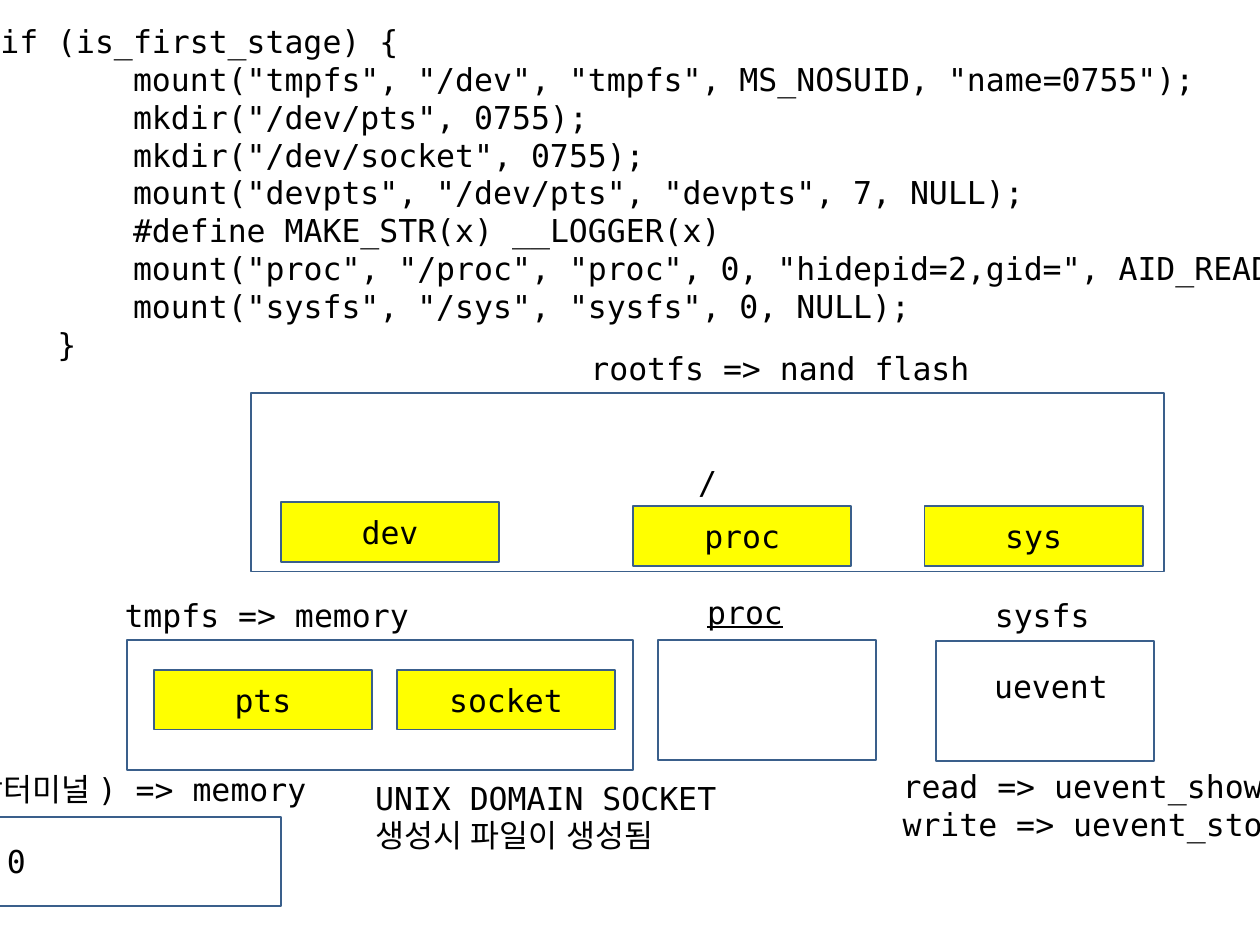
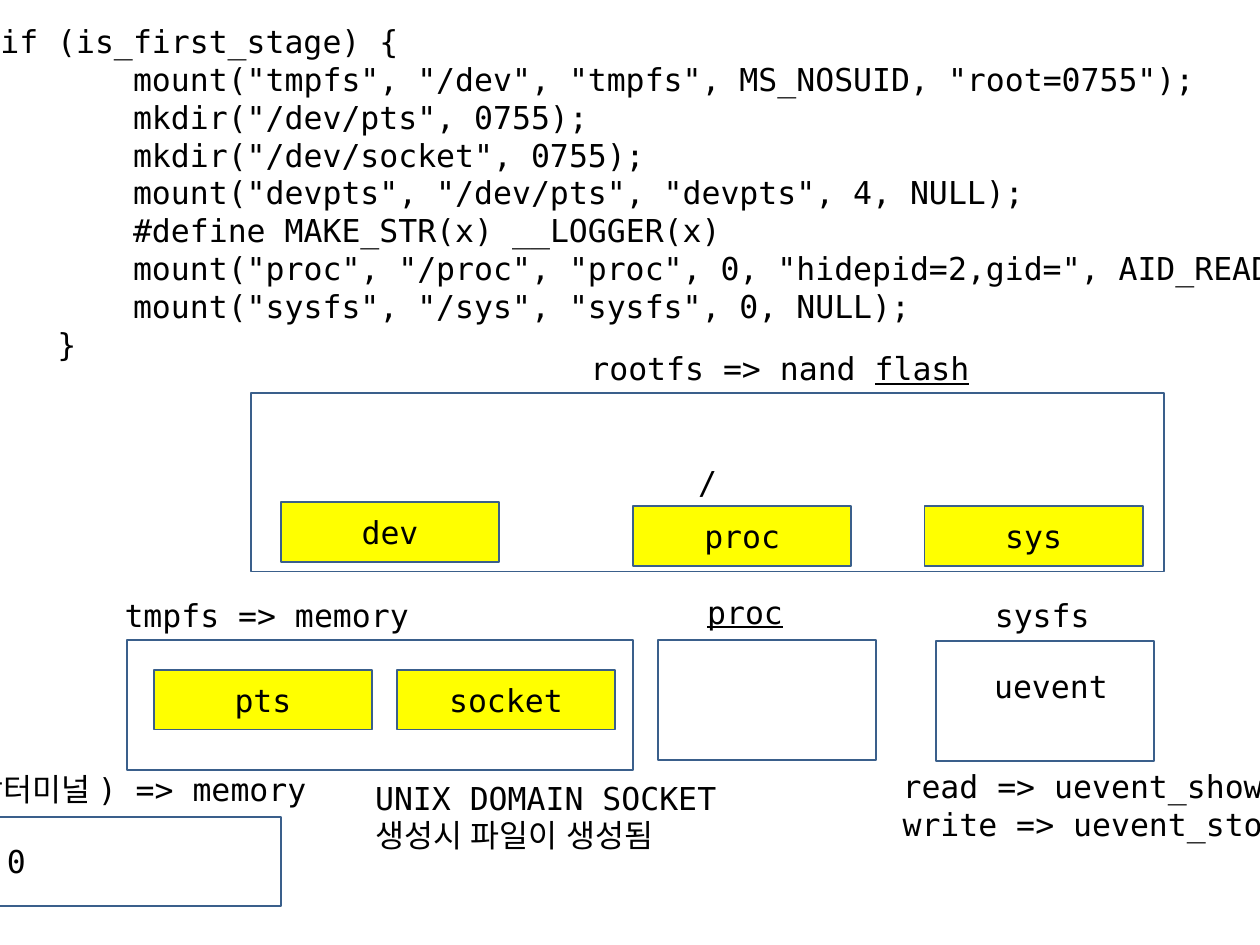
name=0755: name=0755 -> root=0755 (1071, 81)
7: 7 -> 4 (872, 195)
flash underline: none -> present (922, 370)
